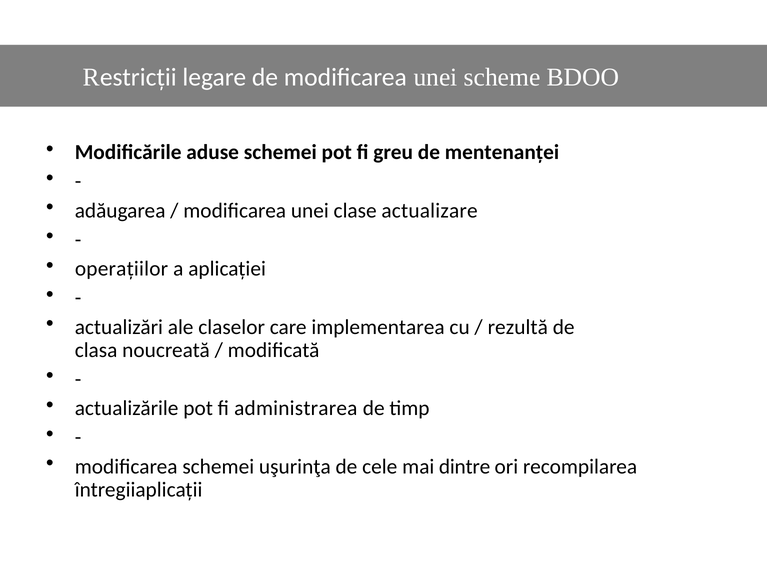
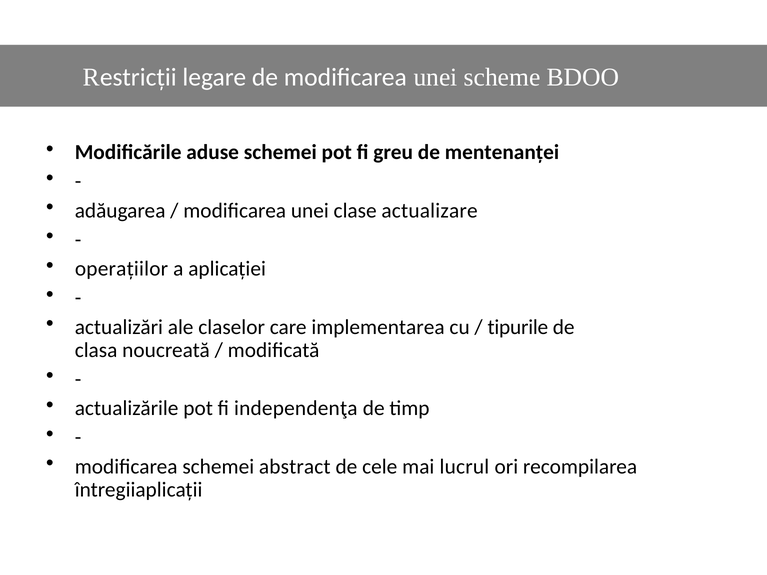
rezultă: rezultă -> tipurile (518, 327)
administrarea: administrarea -> independenţa (296, 408)
uşurinţa: uşurinţa -> abstract (295, 467)
dintre: dintre -> lucrul (464, 467)
